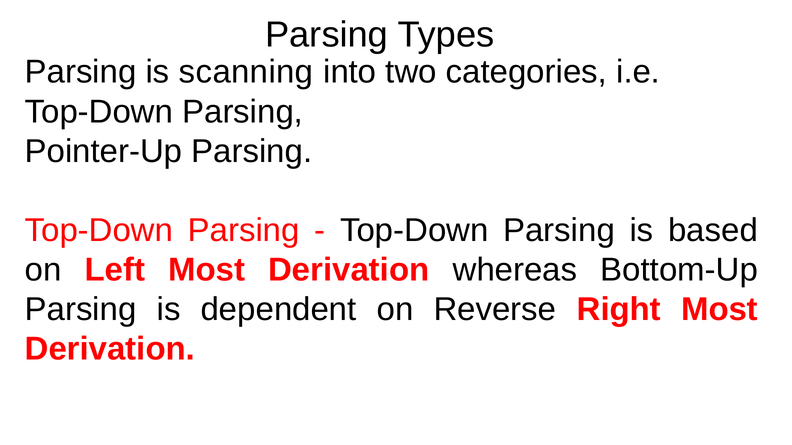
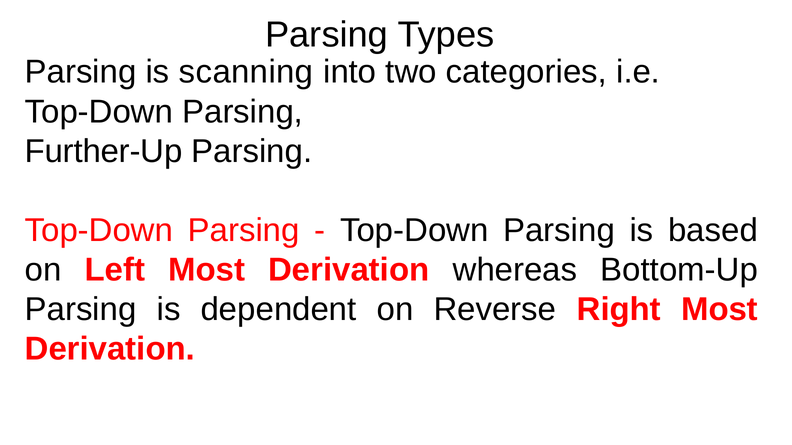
Pointer-Up: Pointer-Up -> Further-Up (104, 151)
